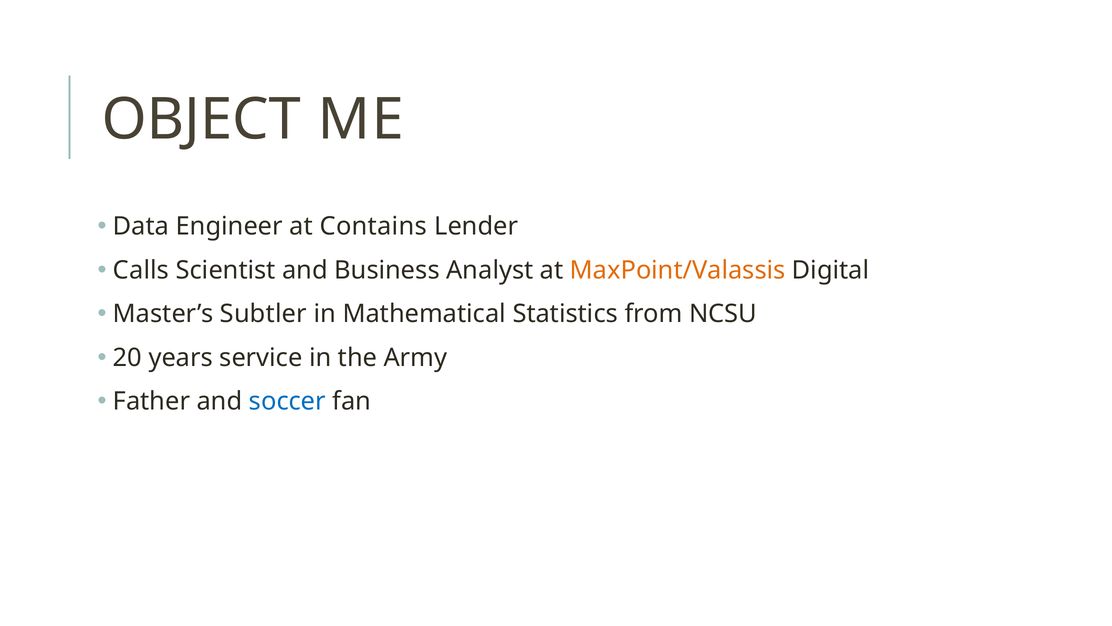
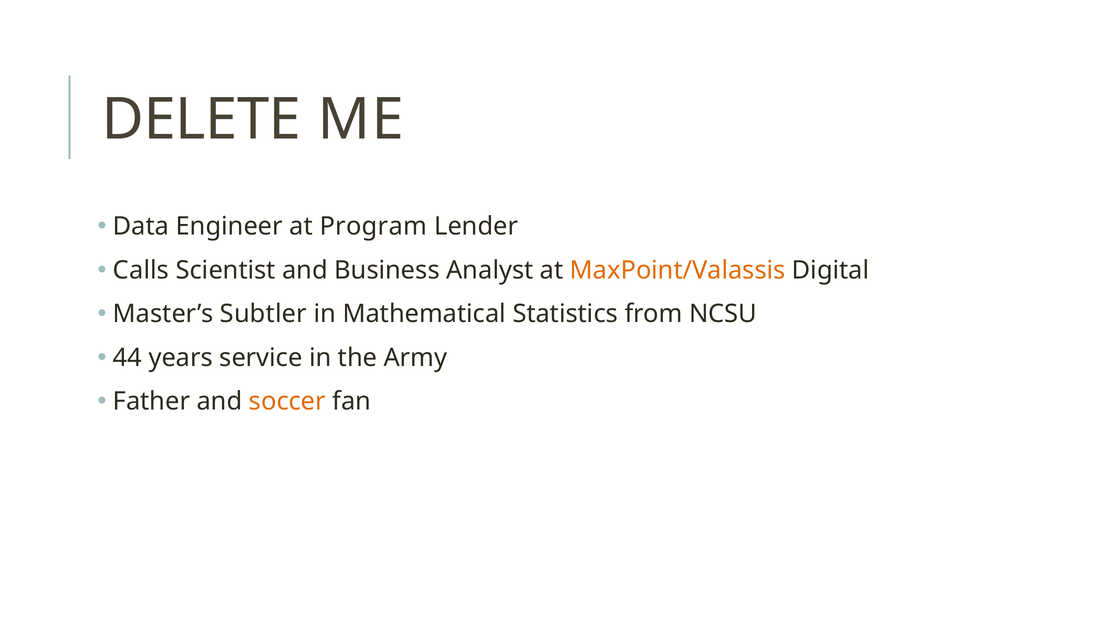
OBJECT: OBJECT -> DELETE (201, 119)
Contains: Contains -> Program (373, 226)
20: 20 -> 44 (128, 357)
soccer colour: blue -> orange (287, 401)
